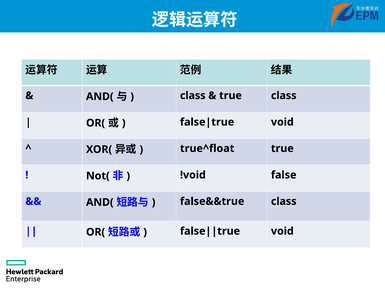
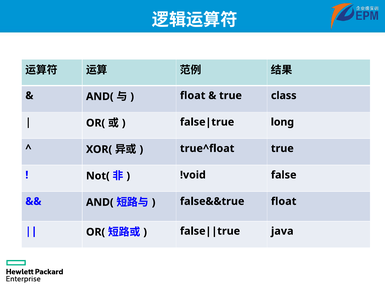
class: class -> float (193, 95)
void: void -> long (282, 122)
false&&true class: class -> float (284, 201)
void: void -> java (282, 231)
